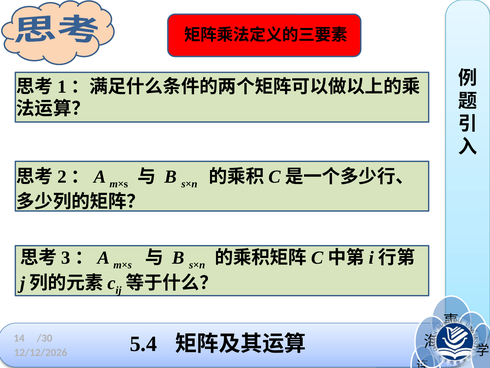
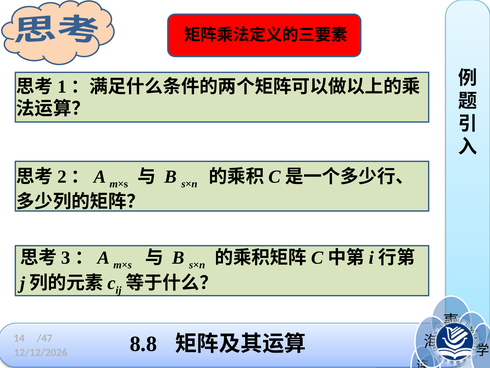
/30: /30 -> /47 (45, 338)
5.4: 5.4 -> 8.8 (143, 343)
